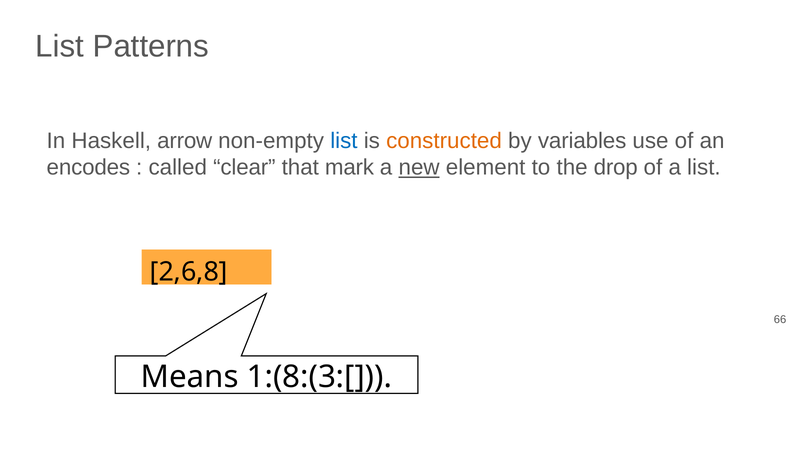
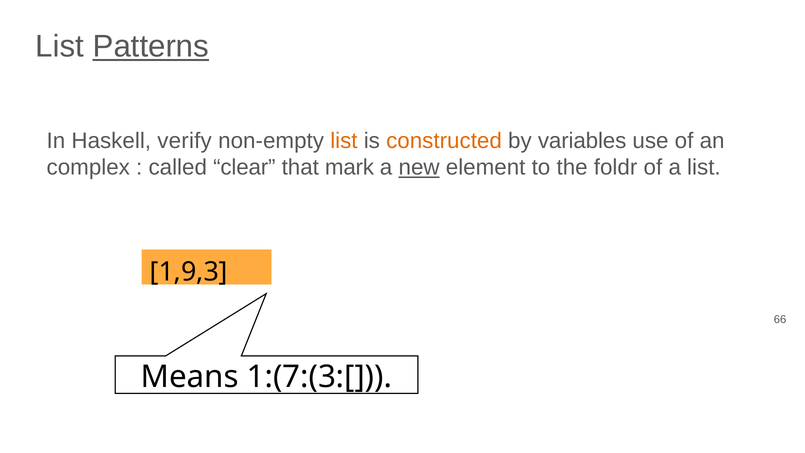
Patterns underline: none -> present (151, 47)
arrow: arrow -> verify (185, 141)
list colour: blue -> orange (344, 141)
encodes: encodes -> complex (88, 167)
drop: drop -> foldr (616, 167)
2,6,8: 2,6,8 -> 1,9,3 (189, 272)
1:(8:(3:[: 1:(8:(3:[ -> 1:(7:(3:[ (319, 377)
